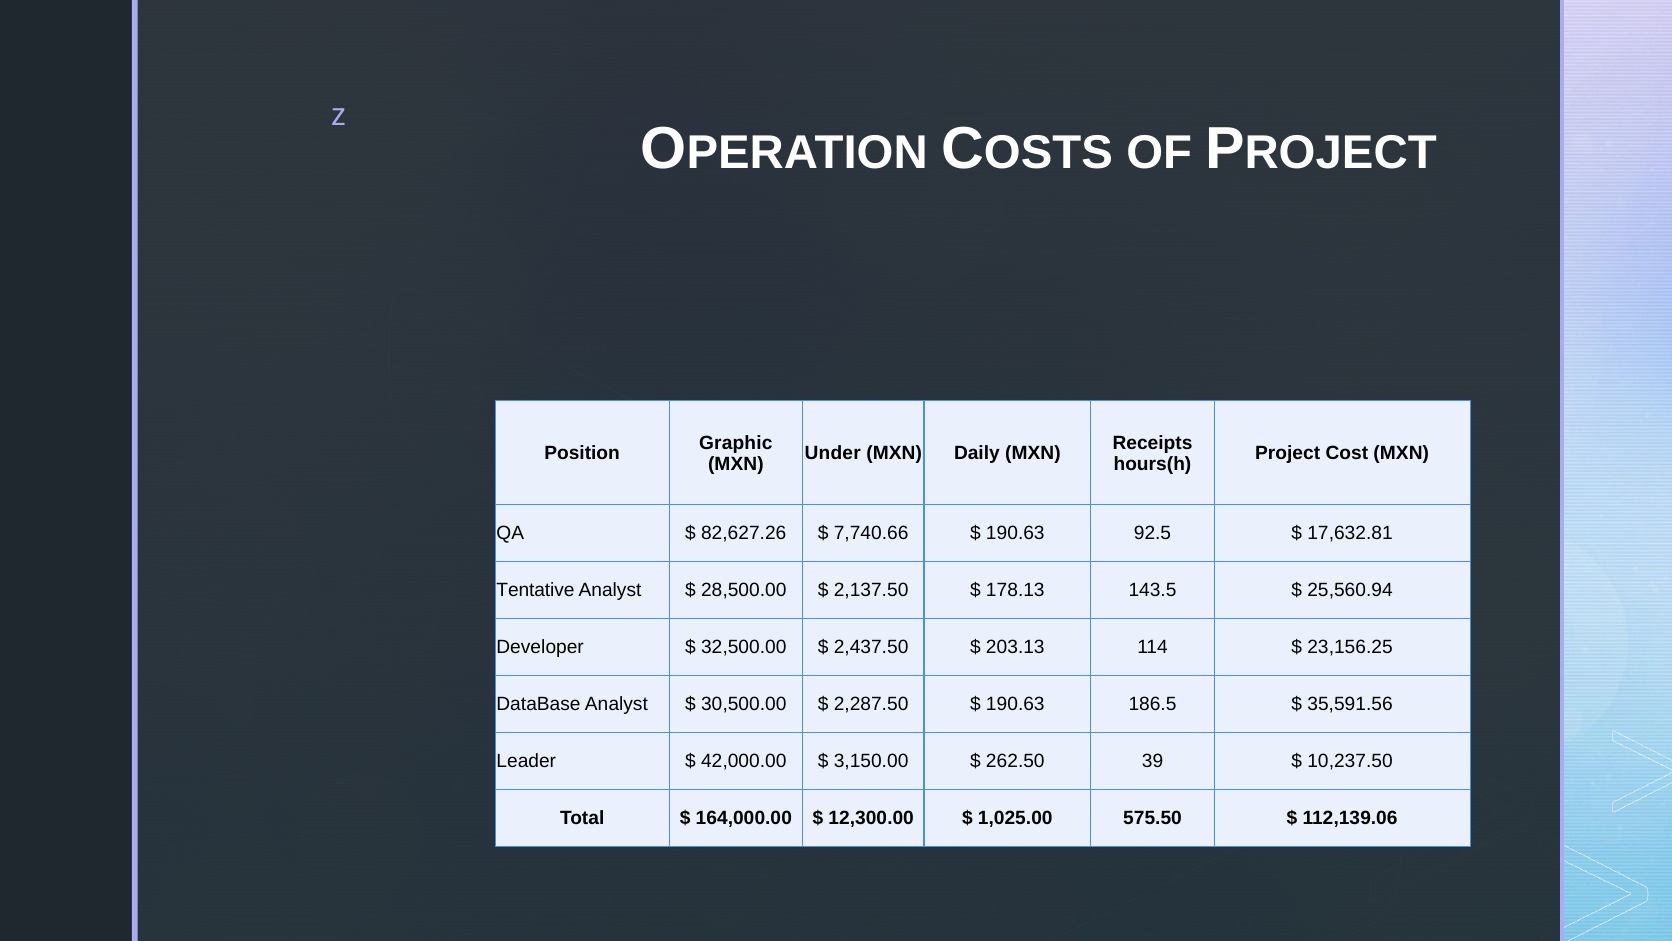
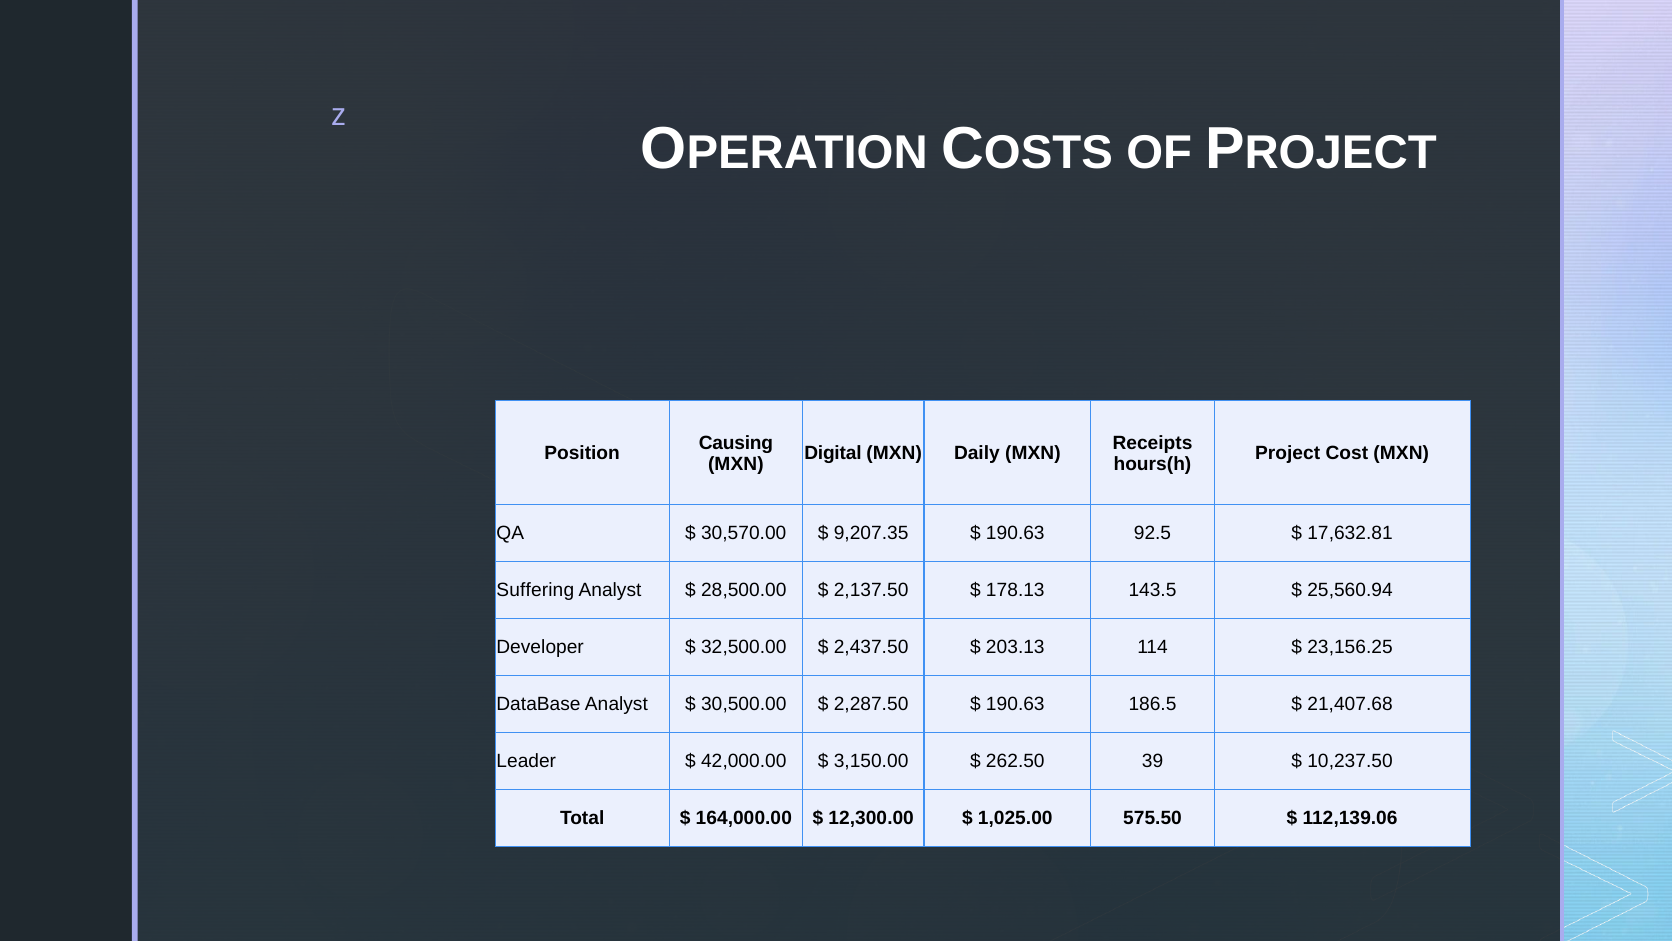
Graphic: Graphic -> Causing (736, 443)
Under: Under -> Digital (833, 453)
82,627.26: 82,627.26 -> 30,570.00 (744, 533)
7,740.66: 7,740.66 -> 9,207.35 (871, 533)
Tentative: Tentative -> Suffering (535, 590)
35,591.56: 35,591.56 -> 21,407.68 (1350, 704)
